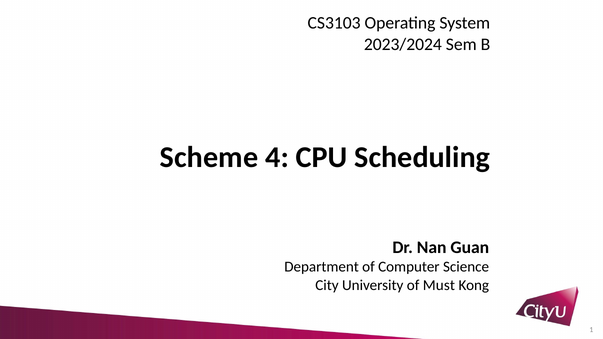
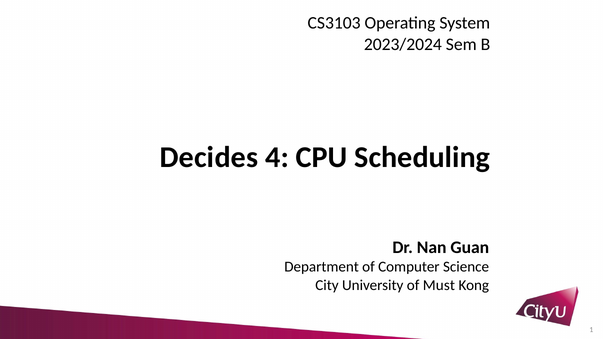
Scheme: Scheme -> Decides (209, 157)
